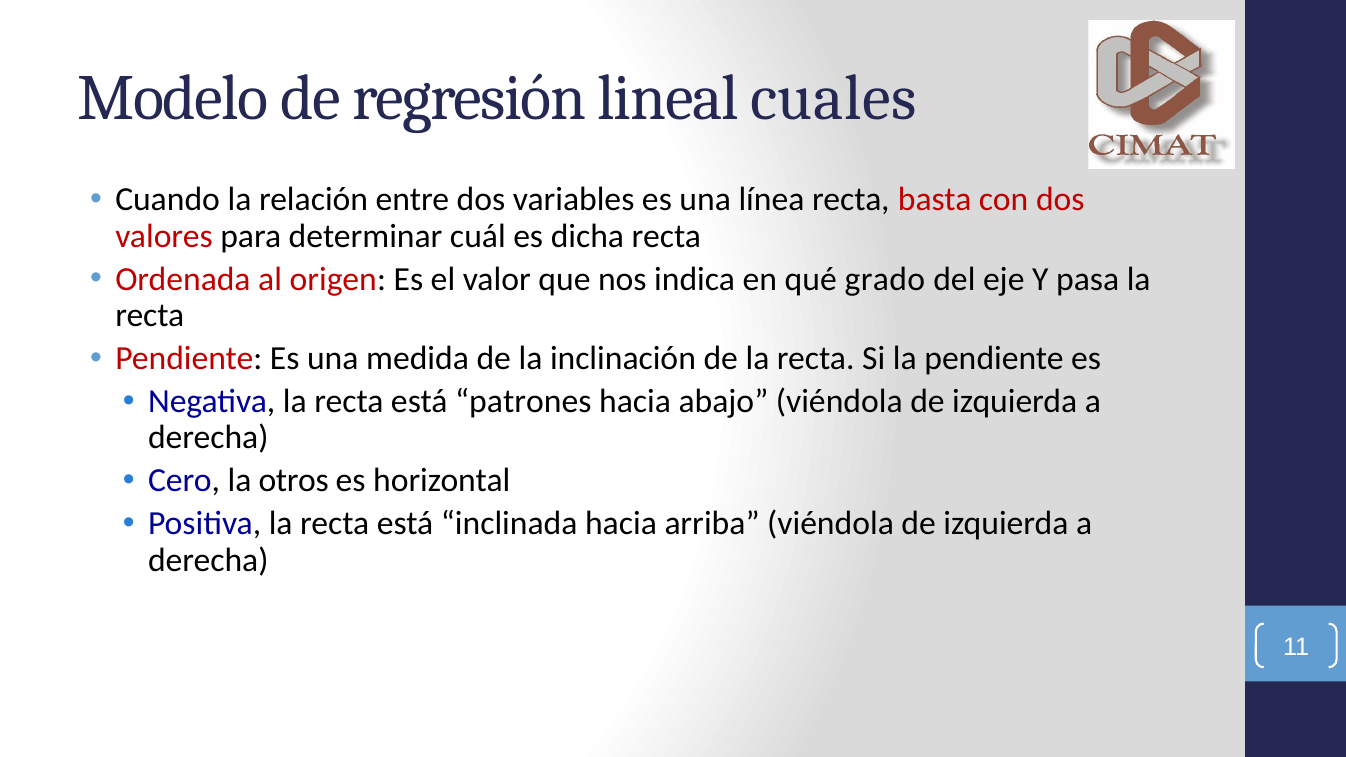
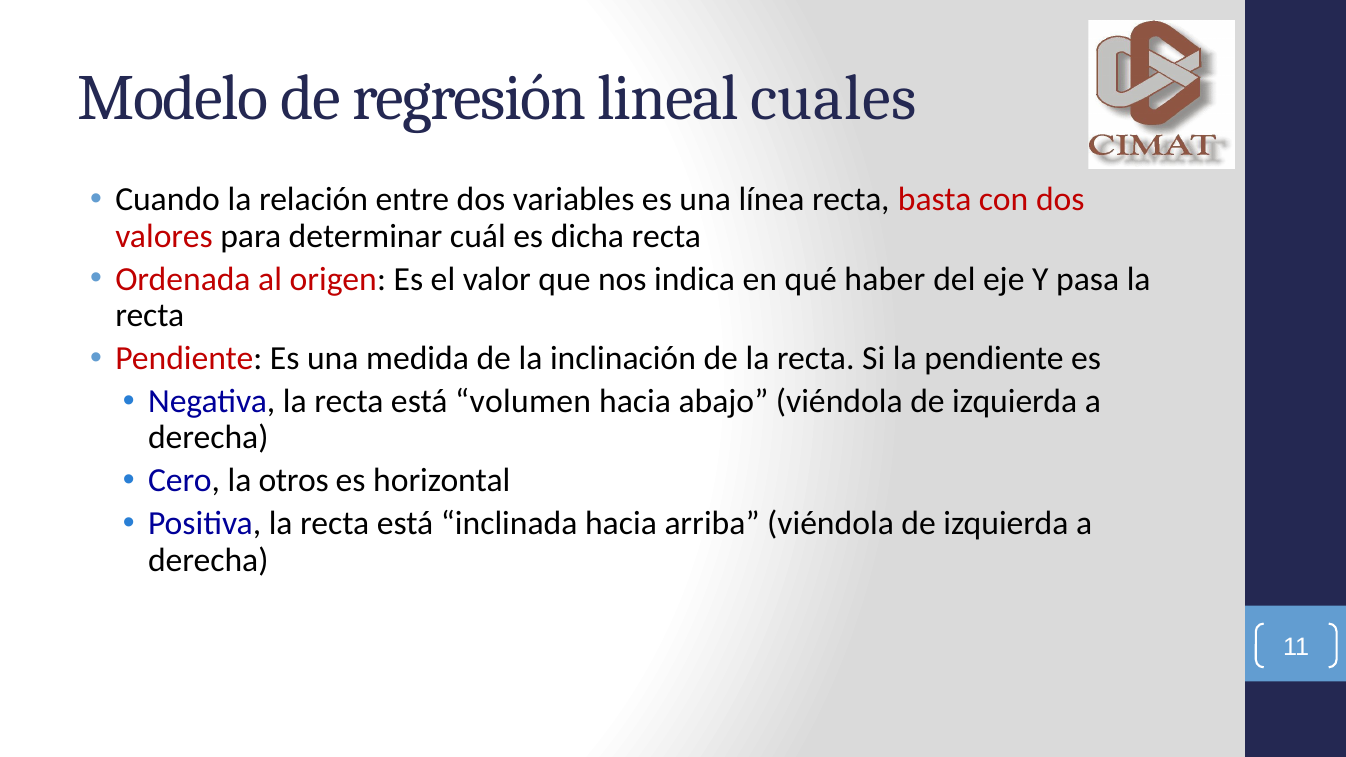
grado: grado -> haber (885, 279)
patrones: patrones -> volumen (523, 401)
